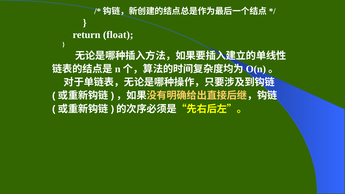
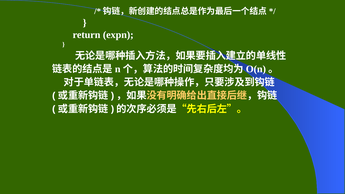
float: float -> expn (118, 35)
